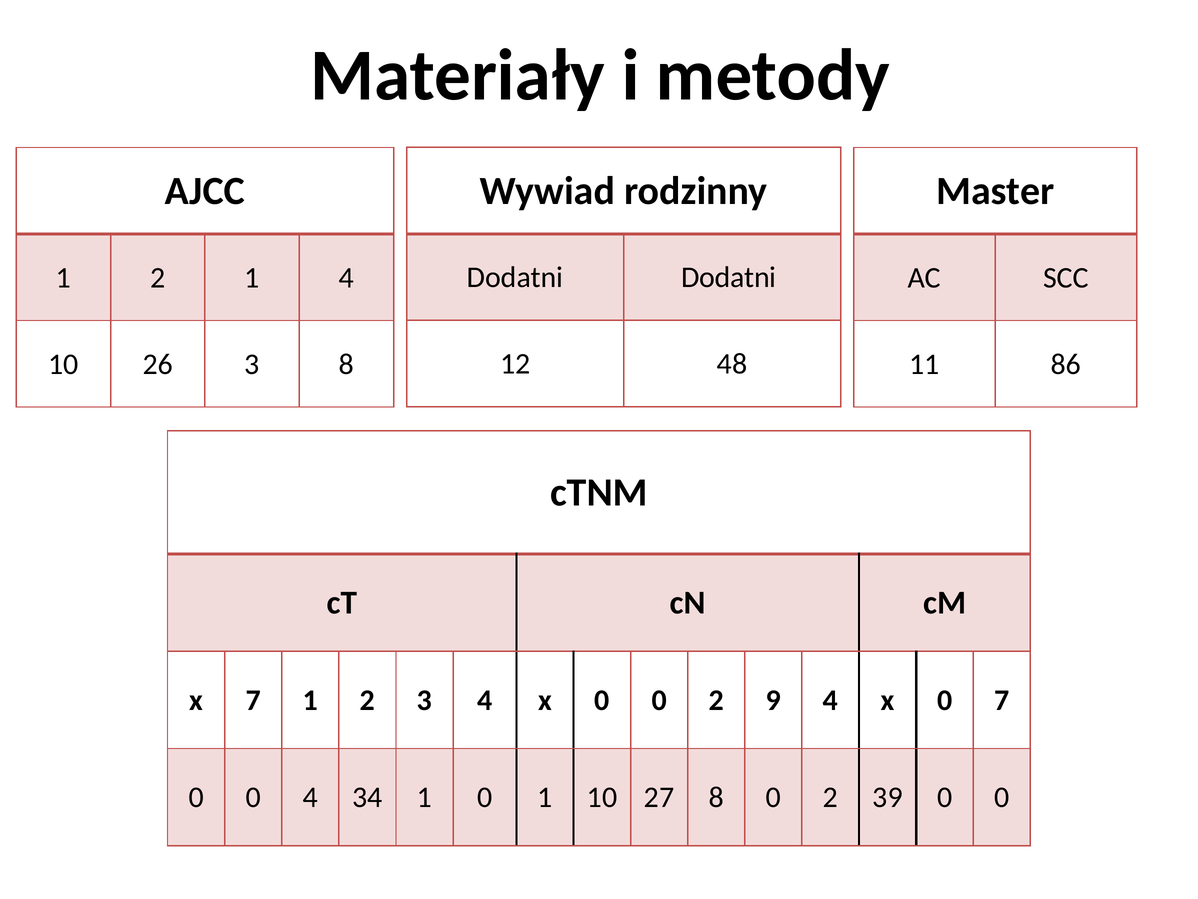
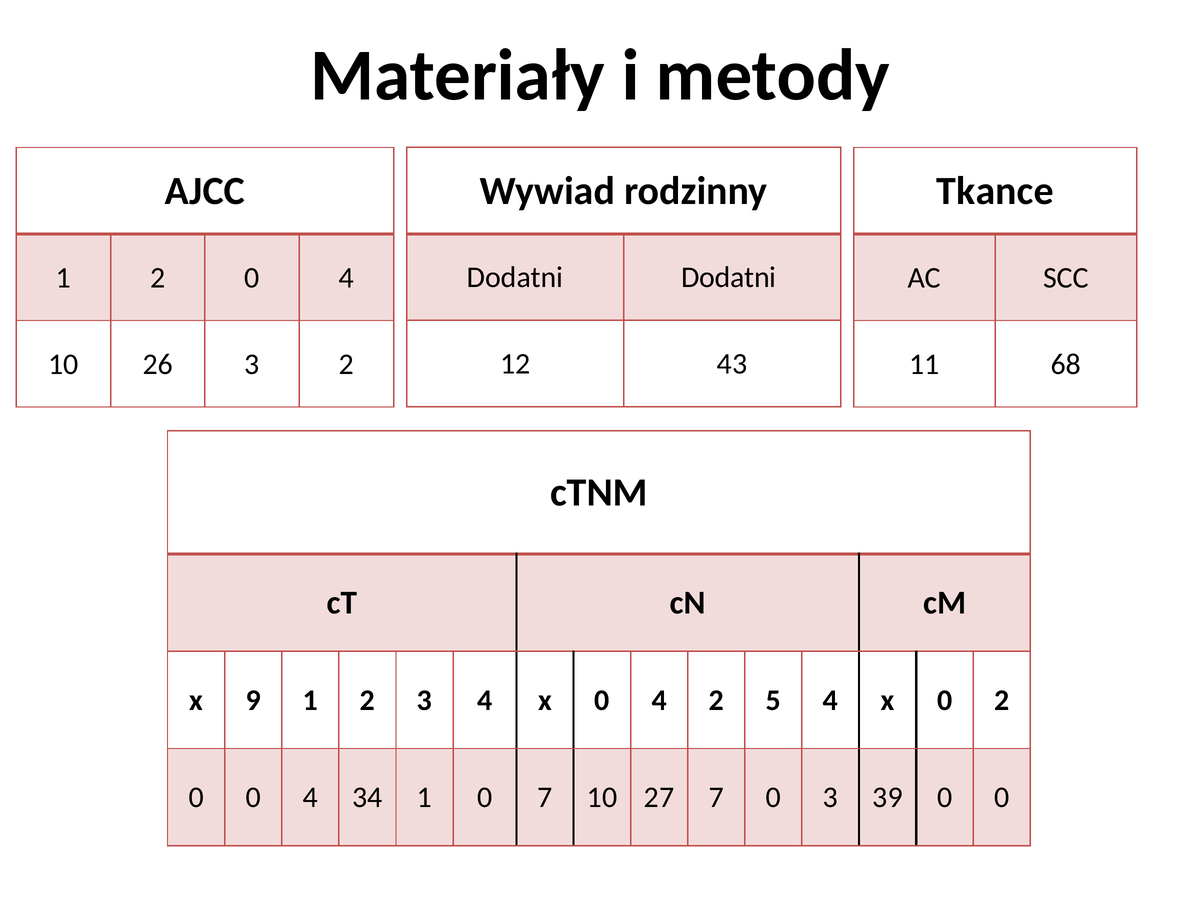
Master: Master -> Tkance (995, 191)
1 2 1: 1 -> 0 (252, 277)
48: 48 -> 43 (732, 364)
3 8: 8 -> 2 (346, 364)
86: 86 -> 68 (1066, 364)
x 7: 7 -> 9 (253, 700)
x 0 0: 0 -> 4 (659, 700)
9: 9 -> 5 (773, 700)
0 7: 7 -> 2 (1002, 700)
0 1: 1 -> 7 (545, 797)
27 8: 8 -> 7 (716, 797)
2: 2 -> 3 (831, 797)
